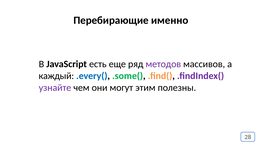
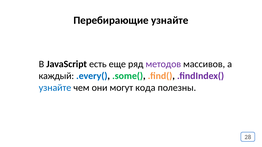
Перебирающие именно: именно -> узнайте (170, 20)
узнайте colour: purple -> blue (55, 88)
этим: этим -> кода (145, 88)
